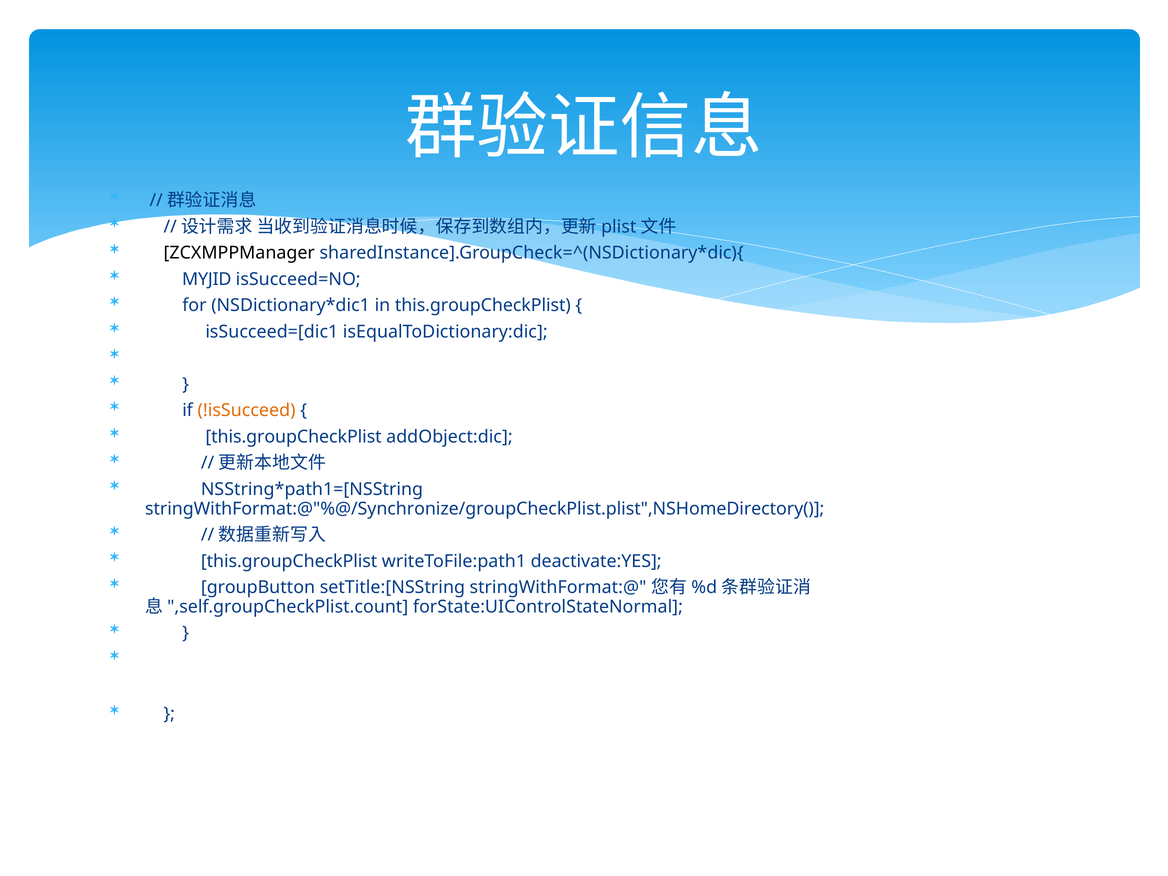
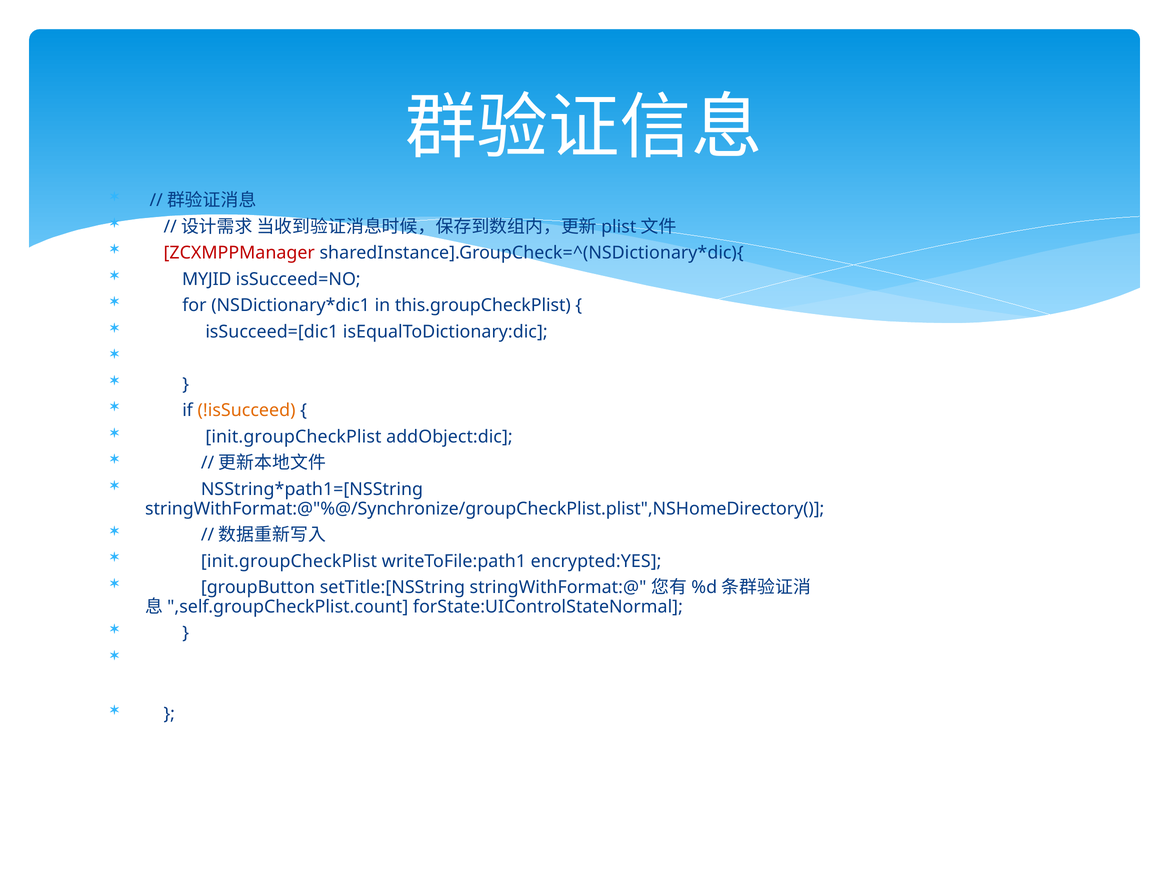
ZCXMPPManager colour: black -> red (239, 253)
this.groupCheckPlist: this.groupCheckPlist -> init.groupCheckPlist (293, 437)
this.groupCheckPlist: this.groupCheckPlist -> init.groupCheckPlist (289, 561)
deactivate:YES: deactivate:YES -> encrypted:YES (596, 561)
